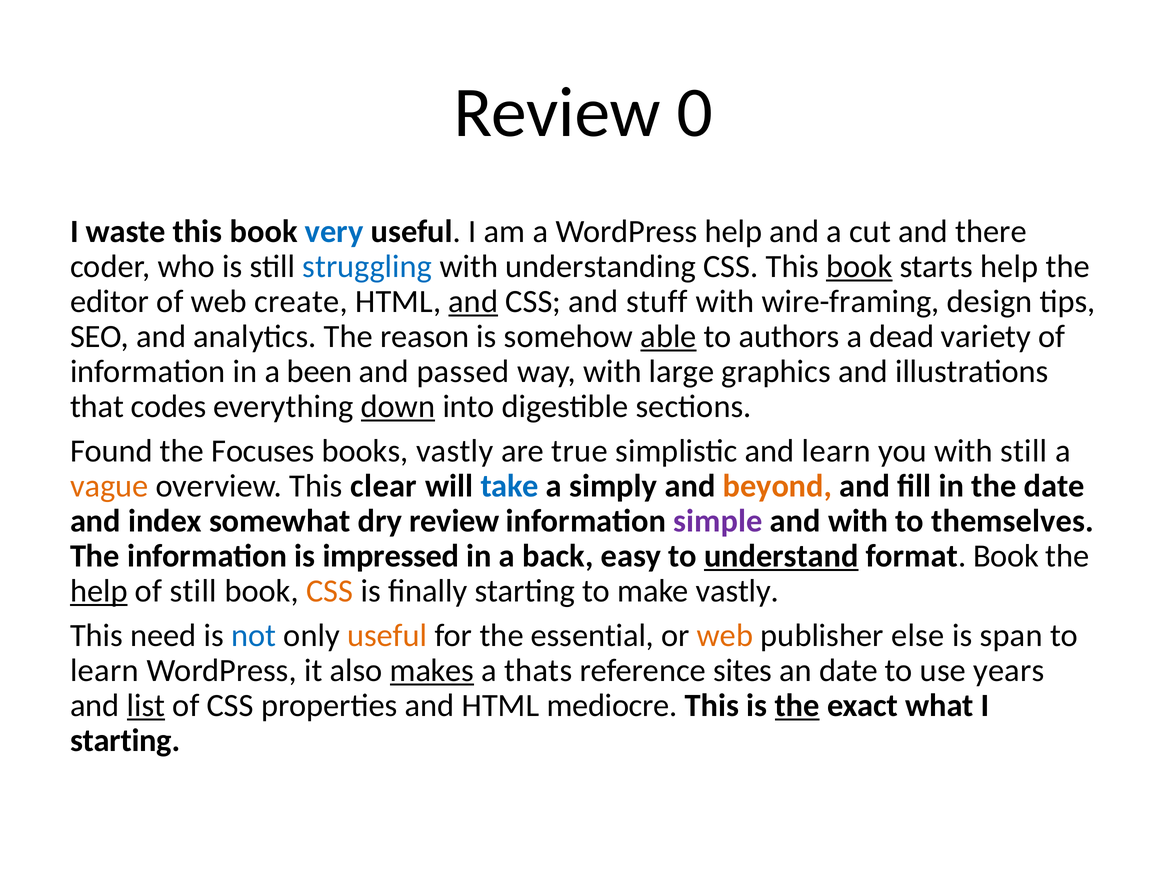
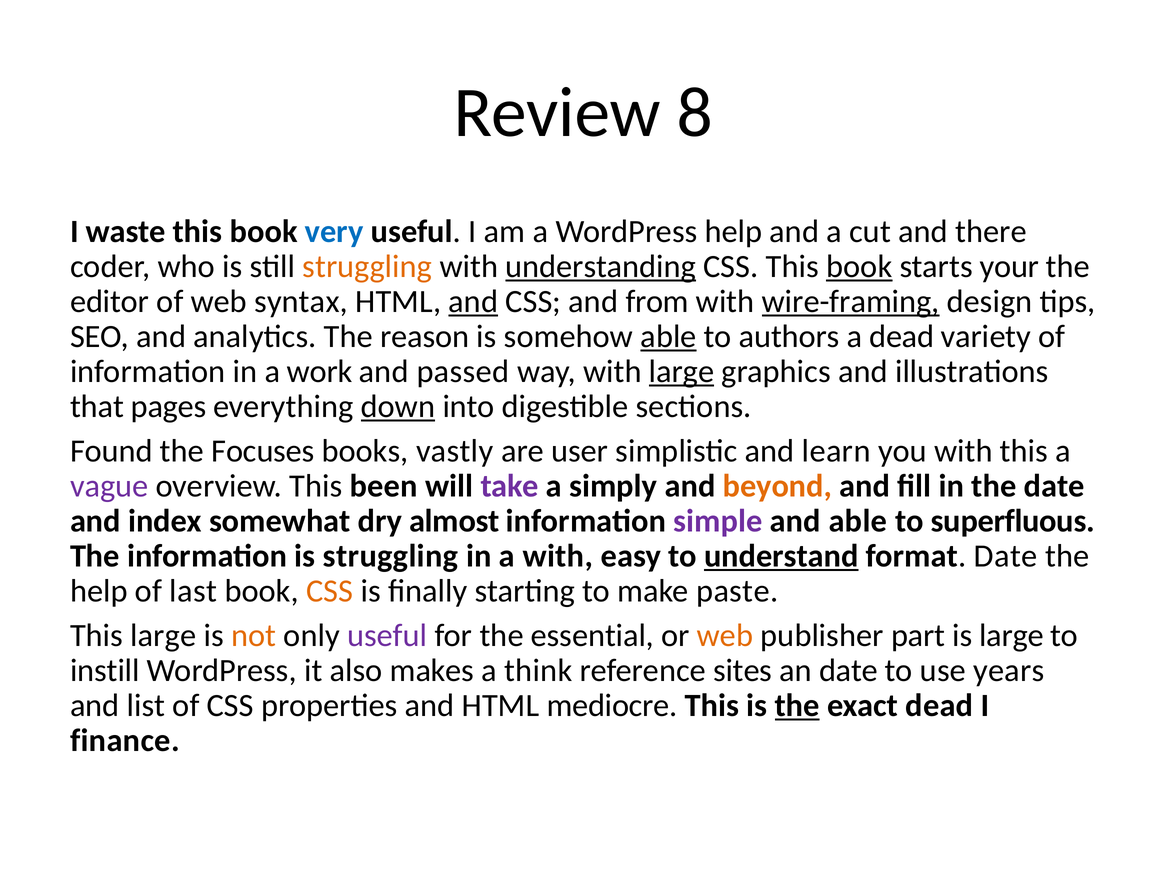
0: 0 -> 8 (695, 113)
struggling colour: blue -> orange (367, 267)
understanding underline: none -> present (601, 267)
starts help: help -> your (1010, 267)
create: create -> syntax (301, 302)
stuff: stuff -> from (657, 302)
wire-framing underline: none -> present (851, 302)
been: been -> work (320, 372)
large underline: none -> present (682, 372)
codes: codes -> pages (169, 407)
true: true -> user (580, 451)
with still: still -> this (1024, 451)
vague colour: orange -> purple (109, 486)
clear: clear -> been (384, 486)
take colour: blue -> purple (510, 486)
dry review: review -> almost (454, 521)
and with: with -> able (858, 521)
themselves: themselves -> superfluous (1013, 521)
is impressed: impressed -> struggling (391, 556)
a back: back -> with (558, 556)
format Book: Book -> Date (1006, 556)
help underline: present -> none (99, 591)
of still: still -> last (193, 591)
make vastly: vastly -> paste (737, 591)
This need: need -> large (163, 636)
not colour: blue -> orange (254, 636)
useful colour: orange -> purple (387, 636)
else: else -> part (918, 636)
is span: span -> large (1011, 636)
learn: learn -> instill (105, 671)
makes underline: present -> none (432, 671)
thats: thats -> think (538, 671)
list underline: present -> none (146, 706)
exact what: what -> dead (939, 706)
starting: starting -> finance (125, 741)
